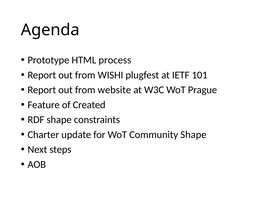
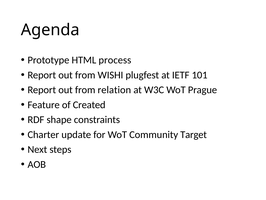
website: website -> relation (114, 90)
Community Shape: Shape -> Target (194, 134)
